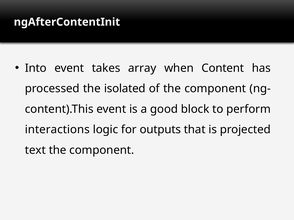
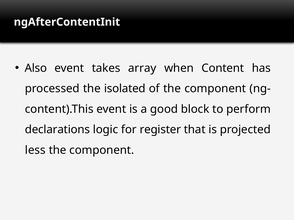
Into: Into -> Also (36, 68)
interactions: interactions -> declarations (57, 130)
outputs: outputs -> register (160, 130)
text: text -> less (35, 150)
